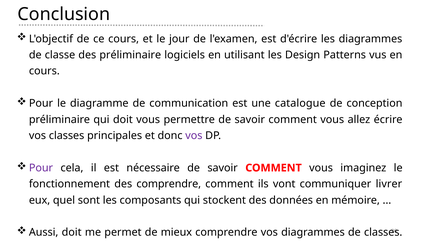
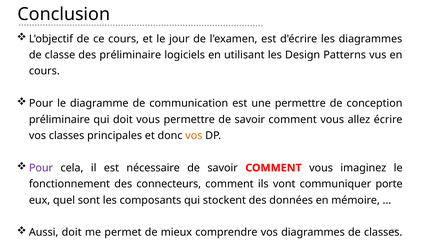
une catalogue: catalogue -> permettre (300, 103)
vos colour: purple -> orange (194, 136)
des comprendre: comprendre -> connecteurs (169, 184)
livrer: livrer -> porte (389, 184)
